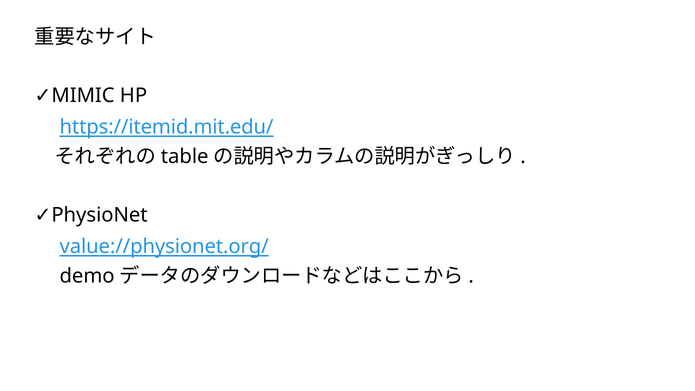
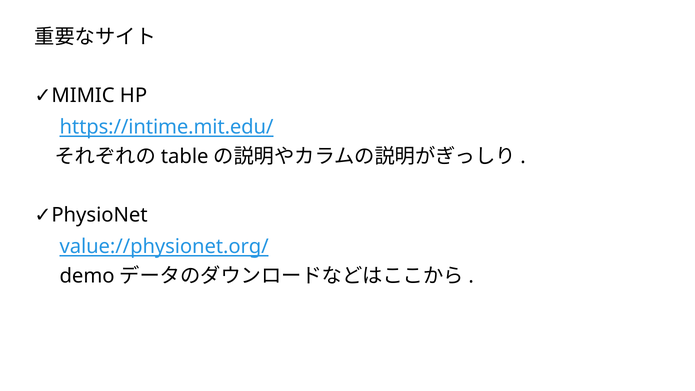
https://itemid.mit.edu/: https://itemid.mit.edu/ -> https://intime.mit.edu/ (167, 127)
